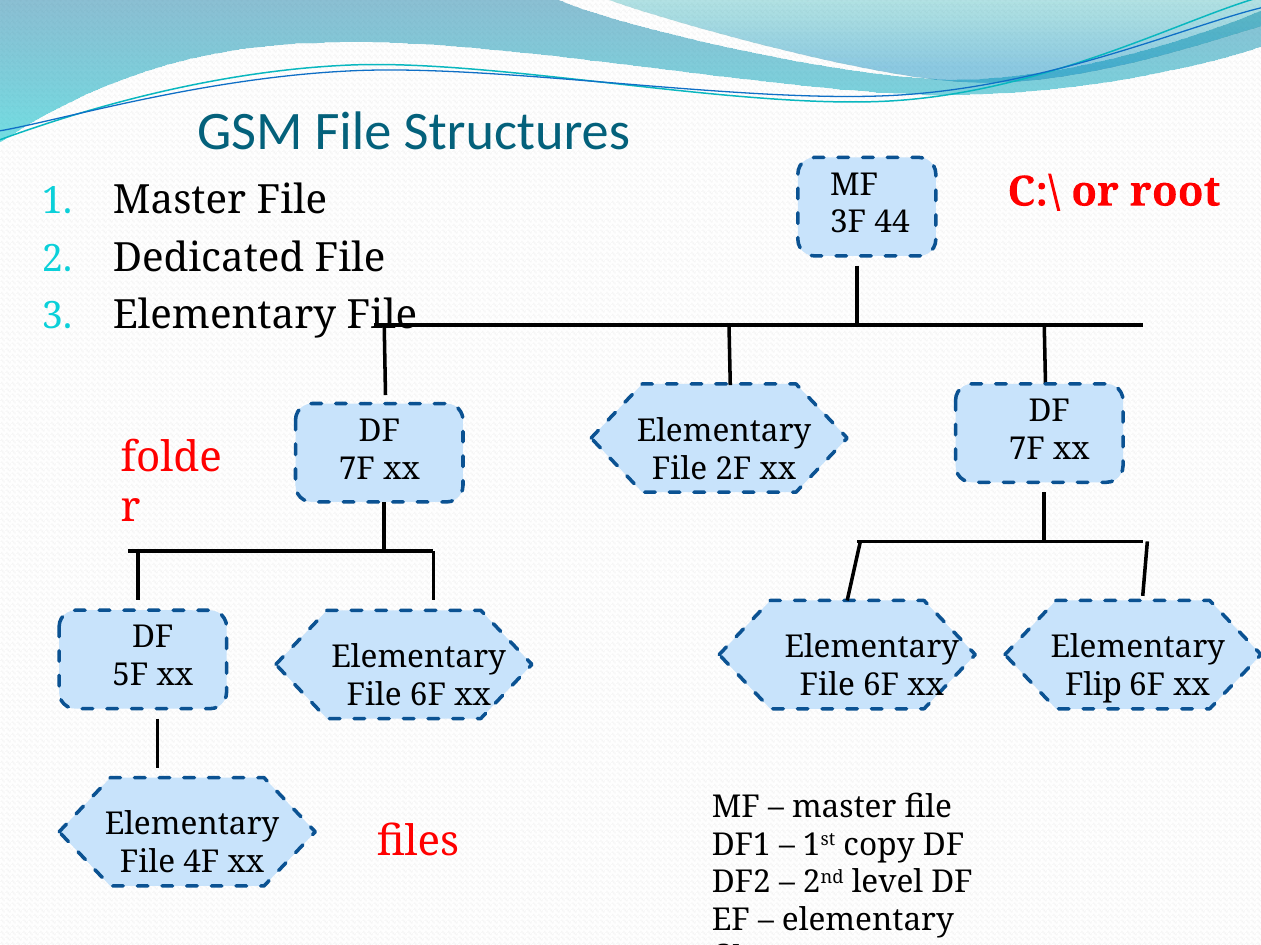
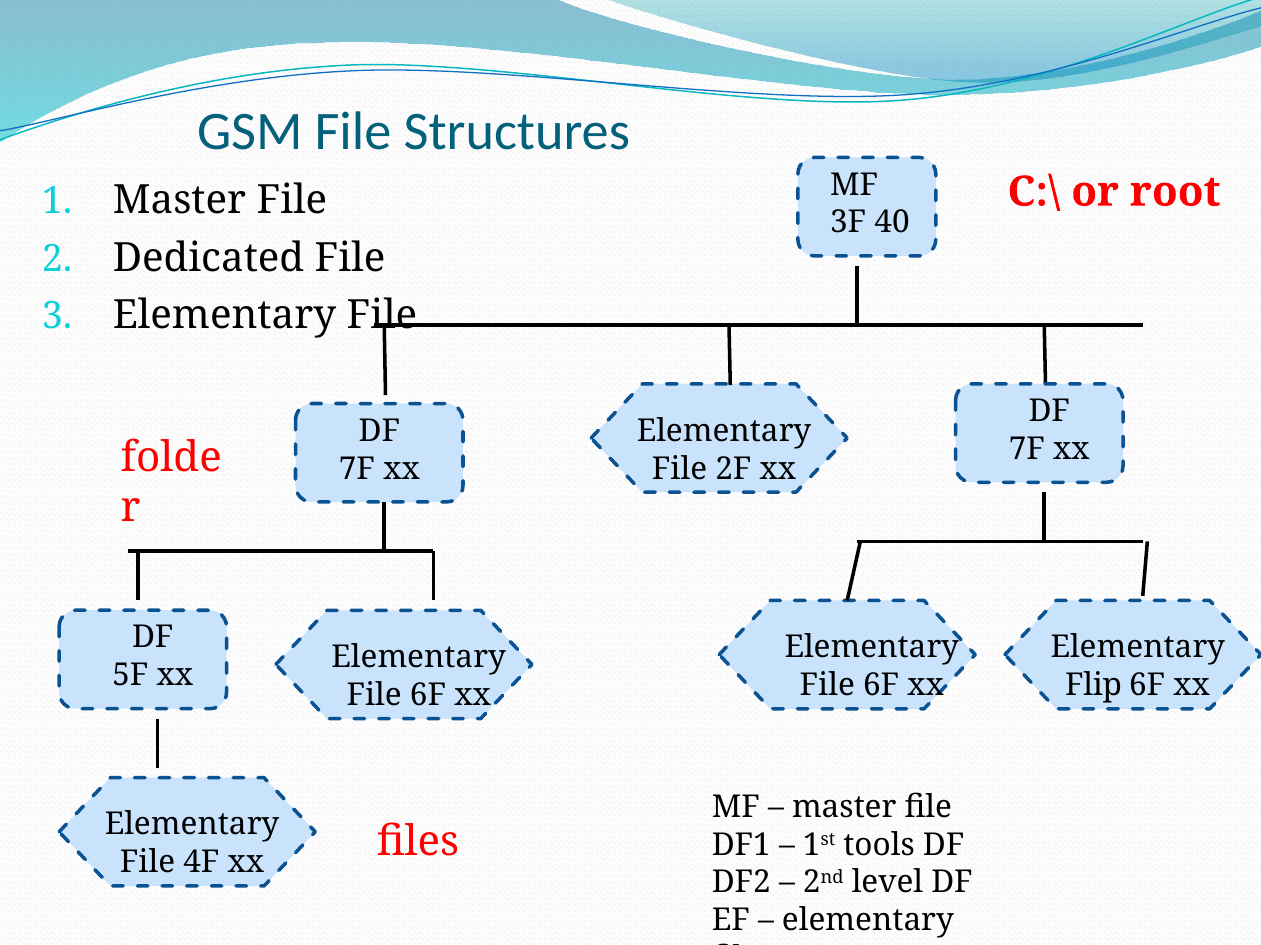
44: 44 -> 40 (892, 223)
copy: copy -> tools (879, 845)
